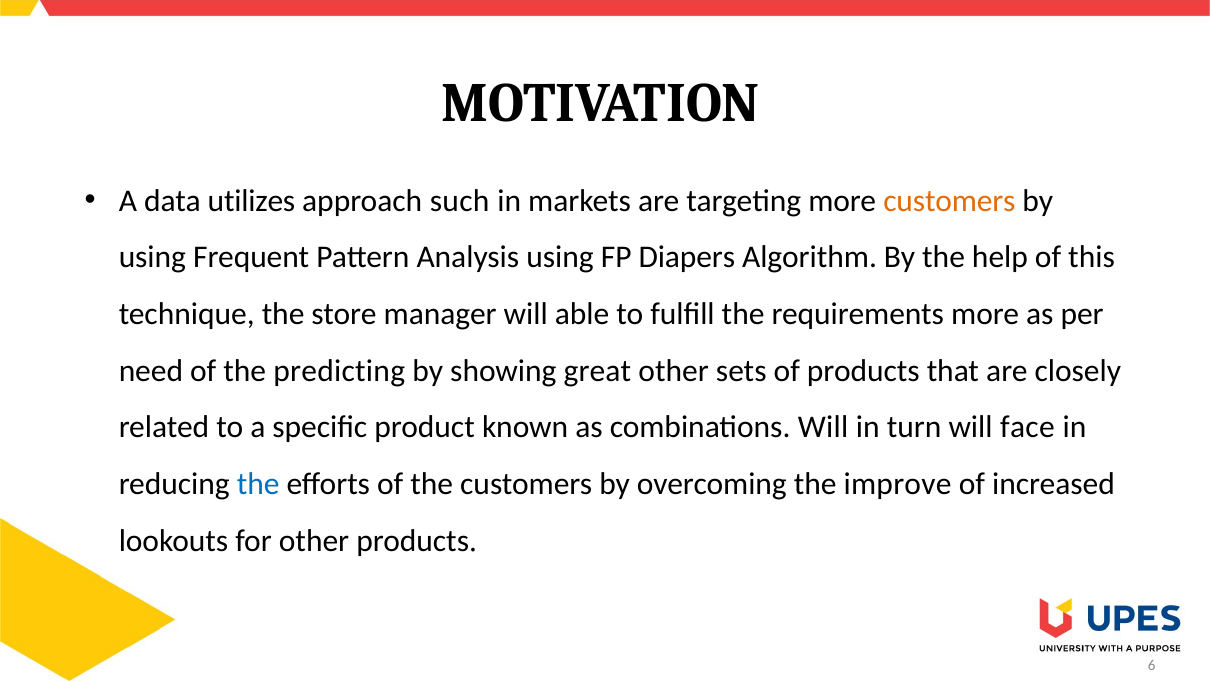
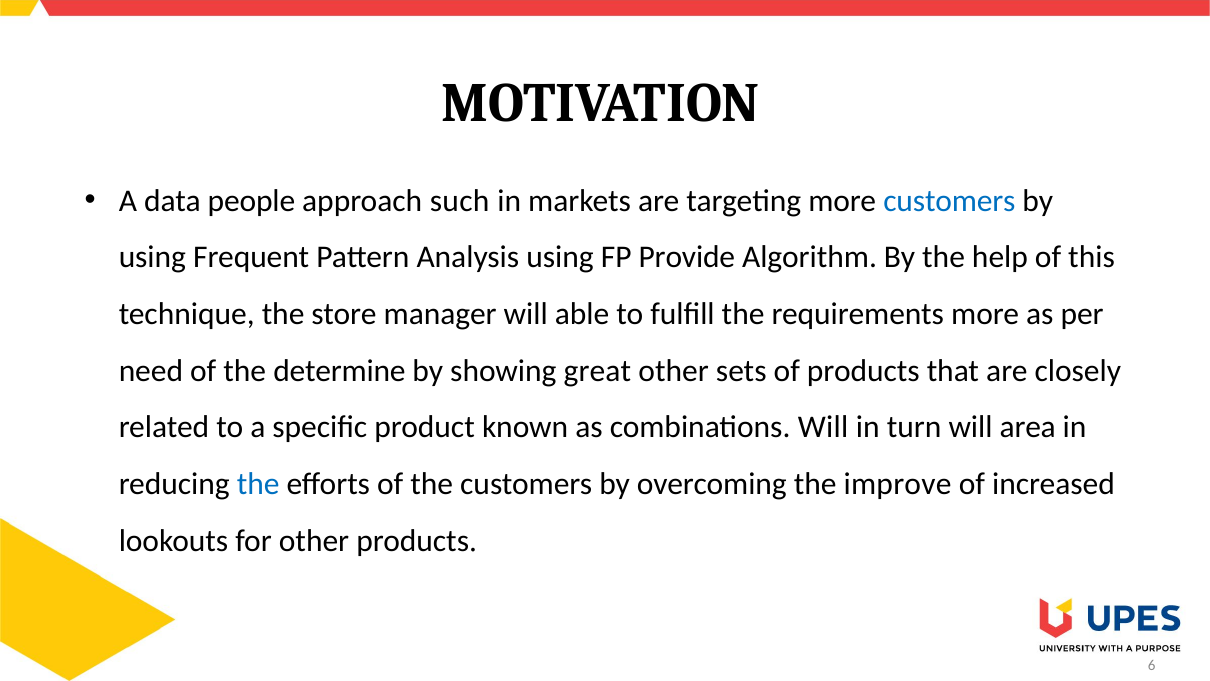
utilizes: utilizes -> people (251, 201)
customers colour: orange -> blue (949, 201)
Diapers: Diapers -> Provide (687, 257)
predicting: predicting -> determine (339, 371)
face: face -> area (1028, 427)
